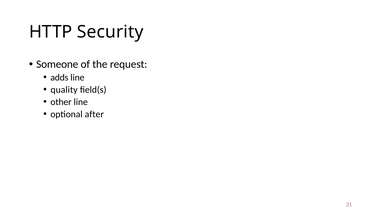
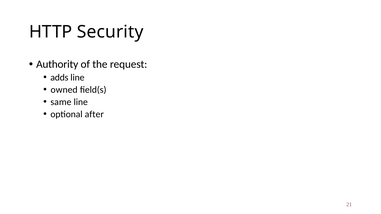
Someone: Someone -> Authority (57, 64)
quality: quality -> owned (64, 90)
other: other -> same (61, 102)
